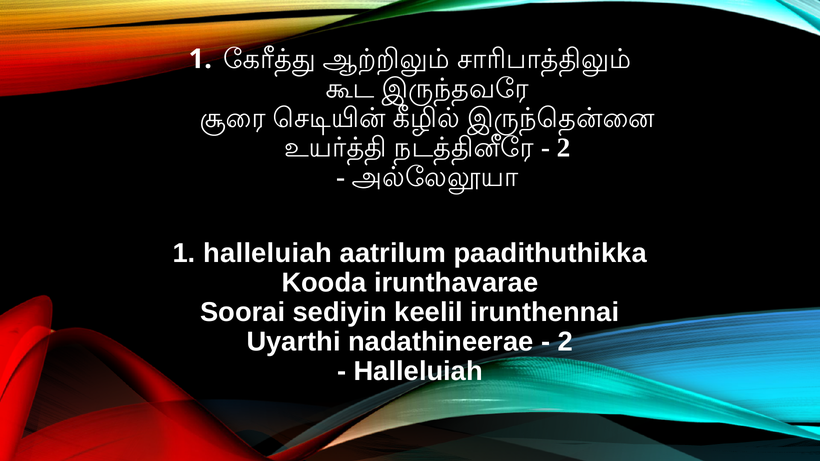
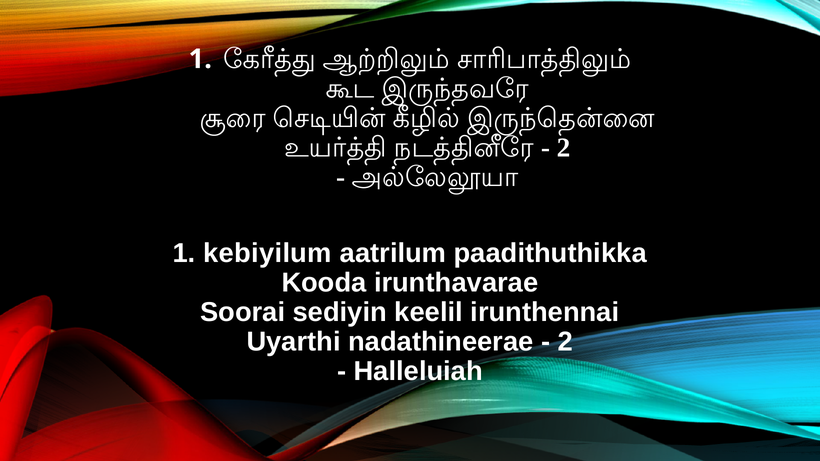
1 halleluiah: halleluiah -> kebiyilum (268, 253)
